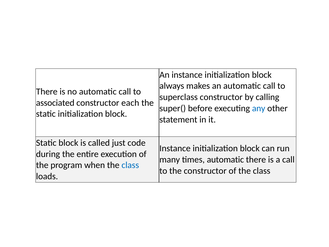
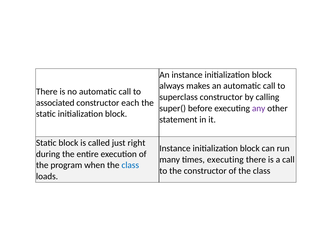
any colour: blue -> purple (259, 108)
code: code -> right (137, 143)
times automatic: automatic -> executing (225, 159)
